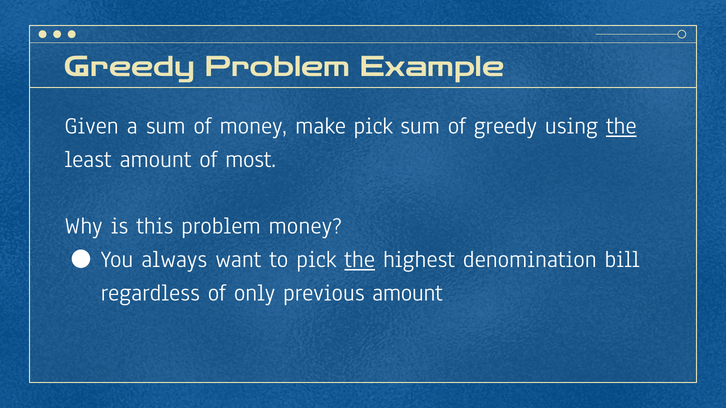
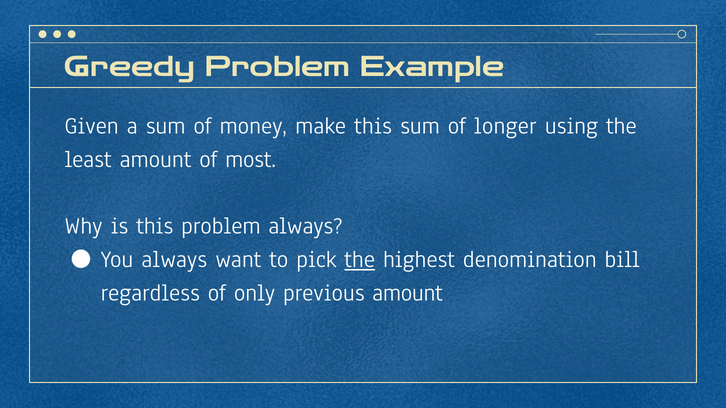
make pick: pick -> this (373, 126)
of greedy: greedy -> longer (505, 126)
the underline: present -> none (621, 126)
problem money: money -> always (305, 226)
